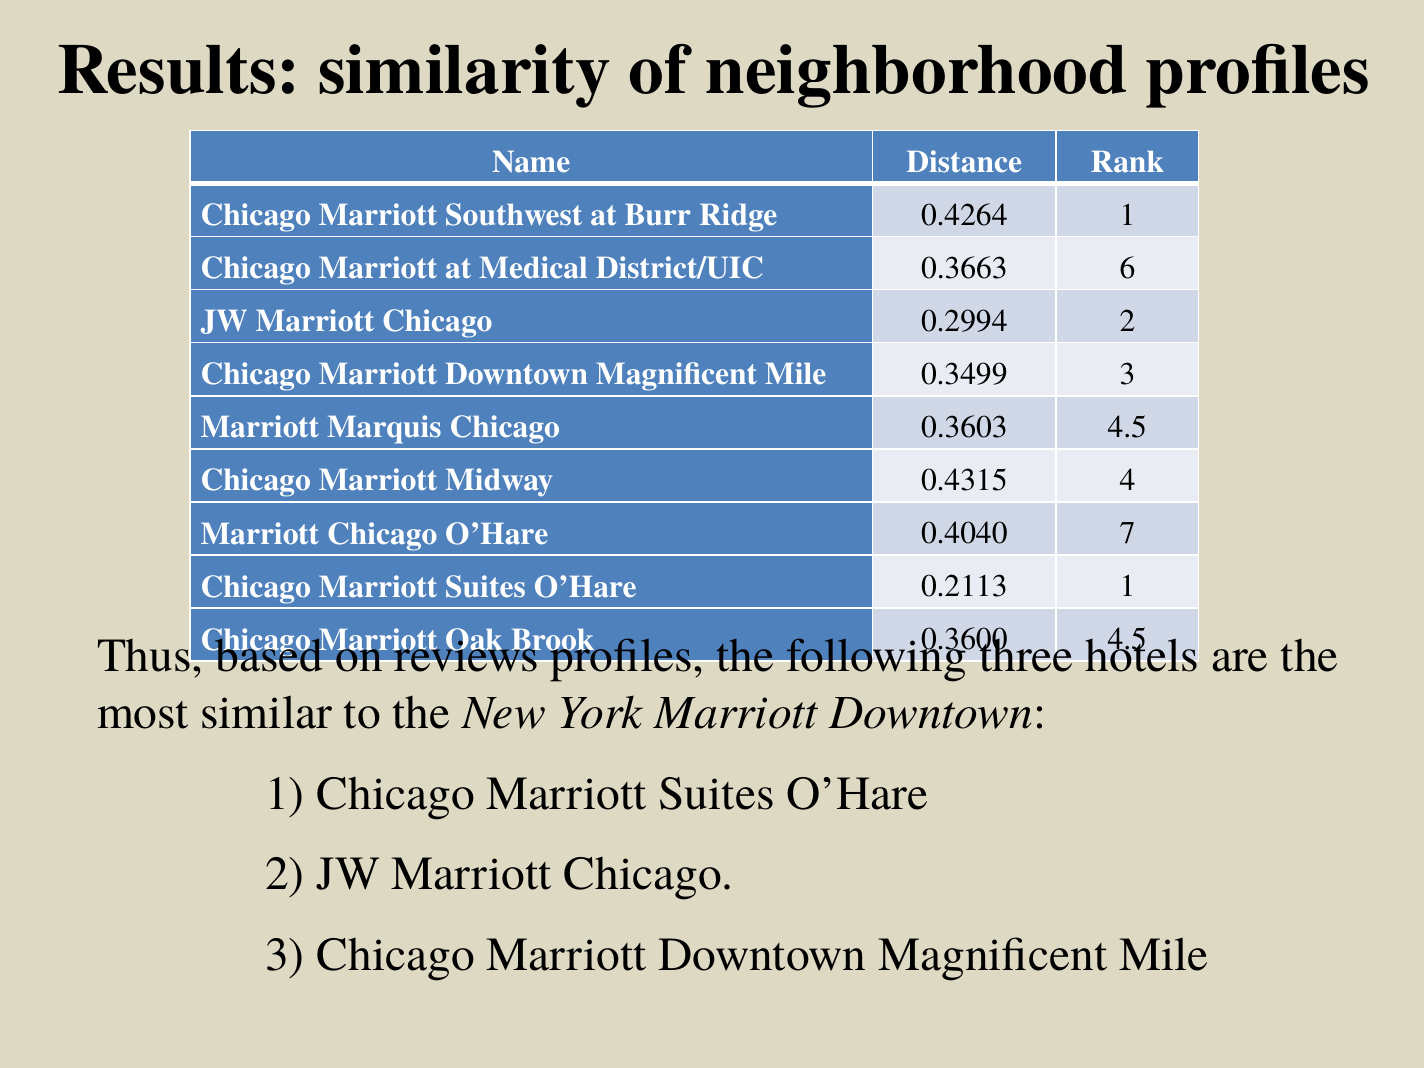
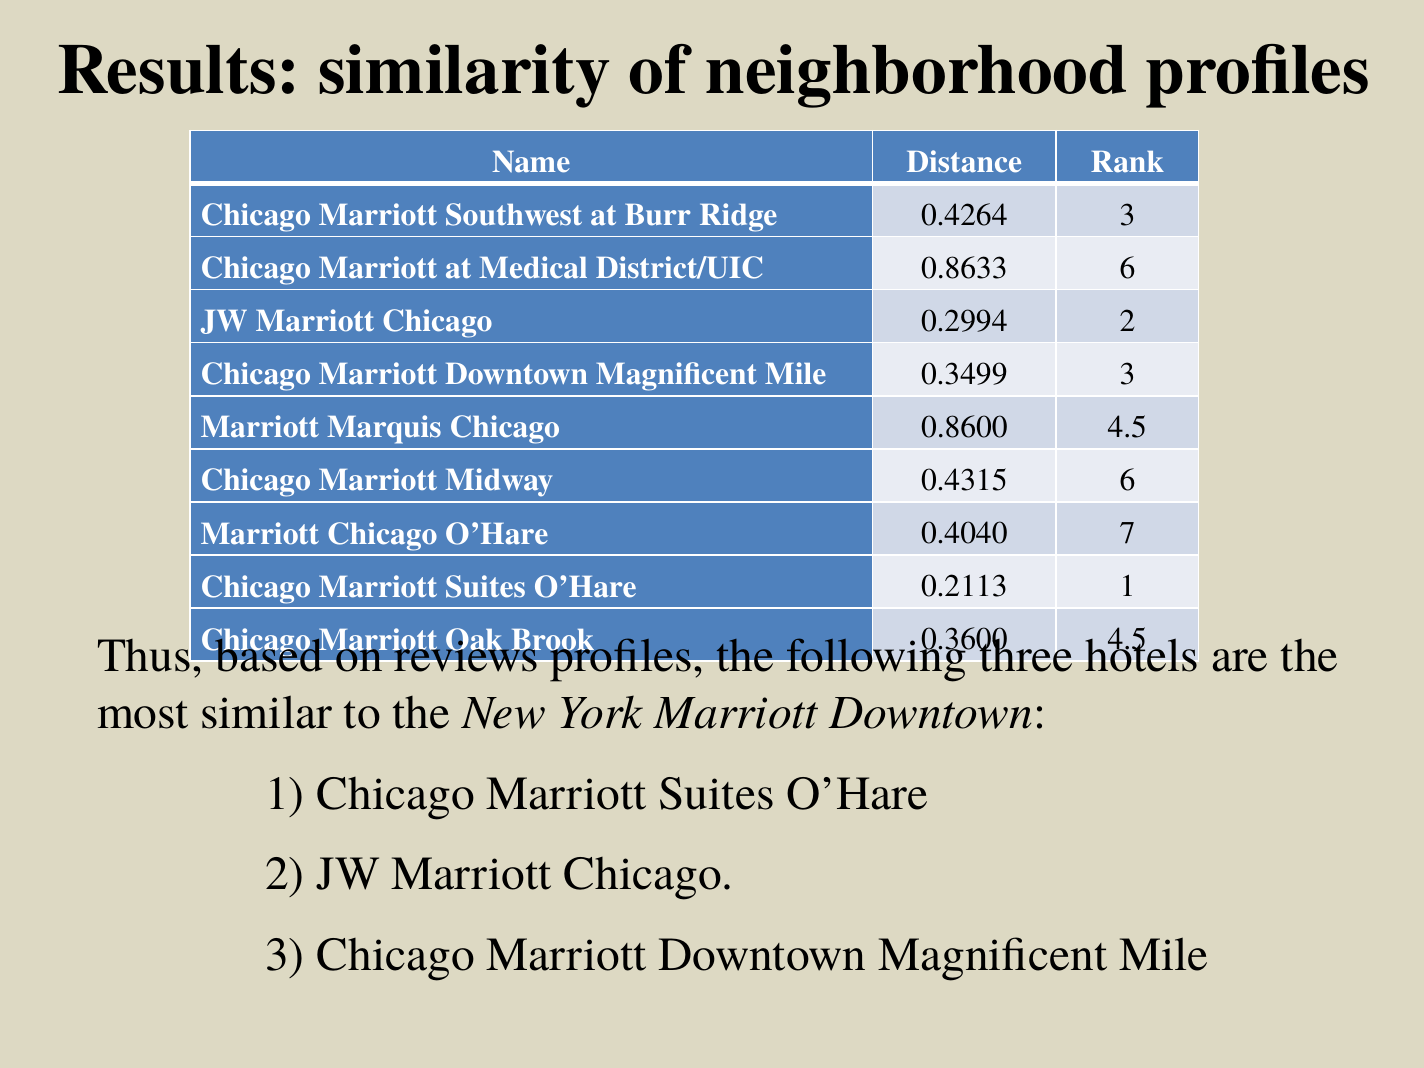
0.4264 1: 1 -> 3 (1127, 215)
0.3663: 0.3663 -> 0.8633 (964, 268)
0.3603: 0.3603 -> 0.8600 (964, 427)
0.4315 4: 4 -> 6 (1127, 480)
